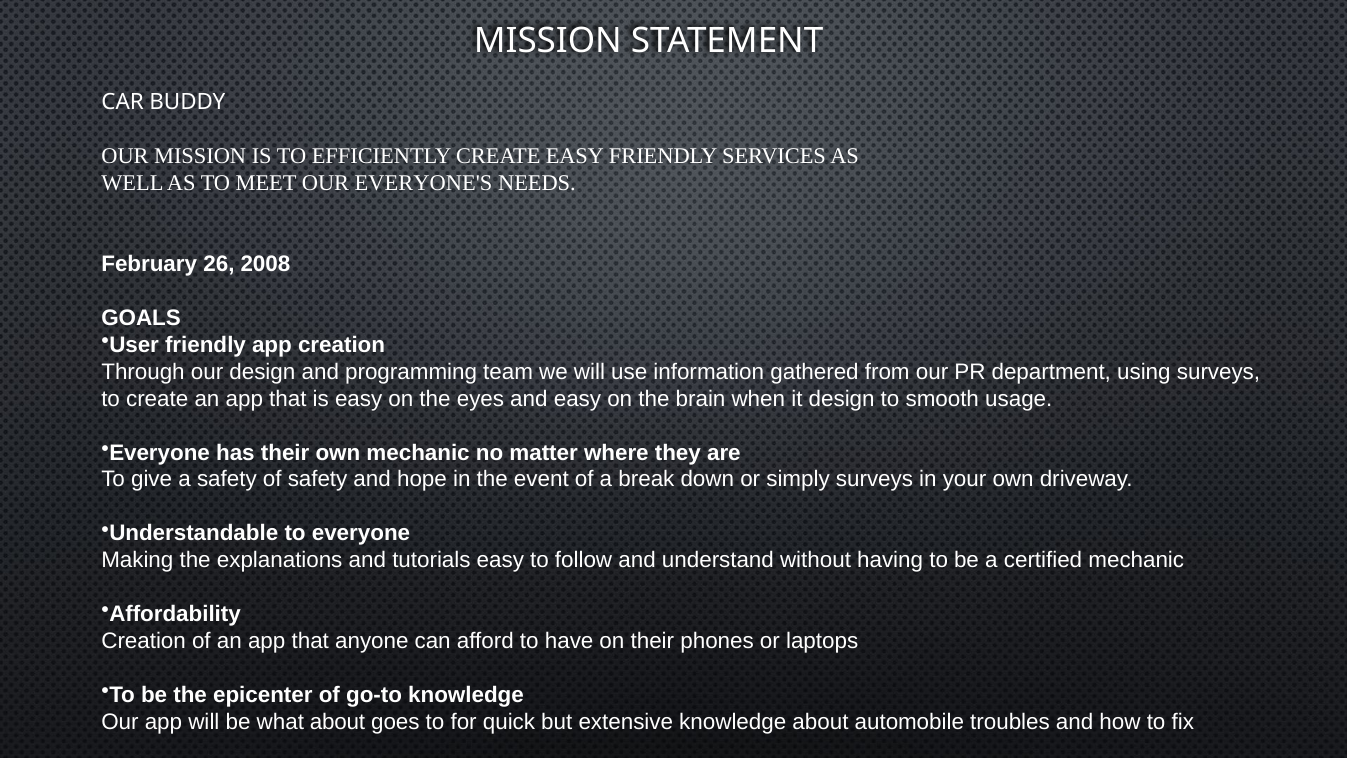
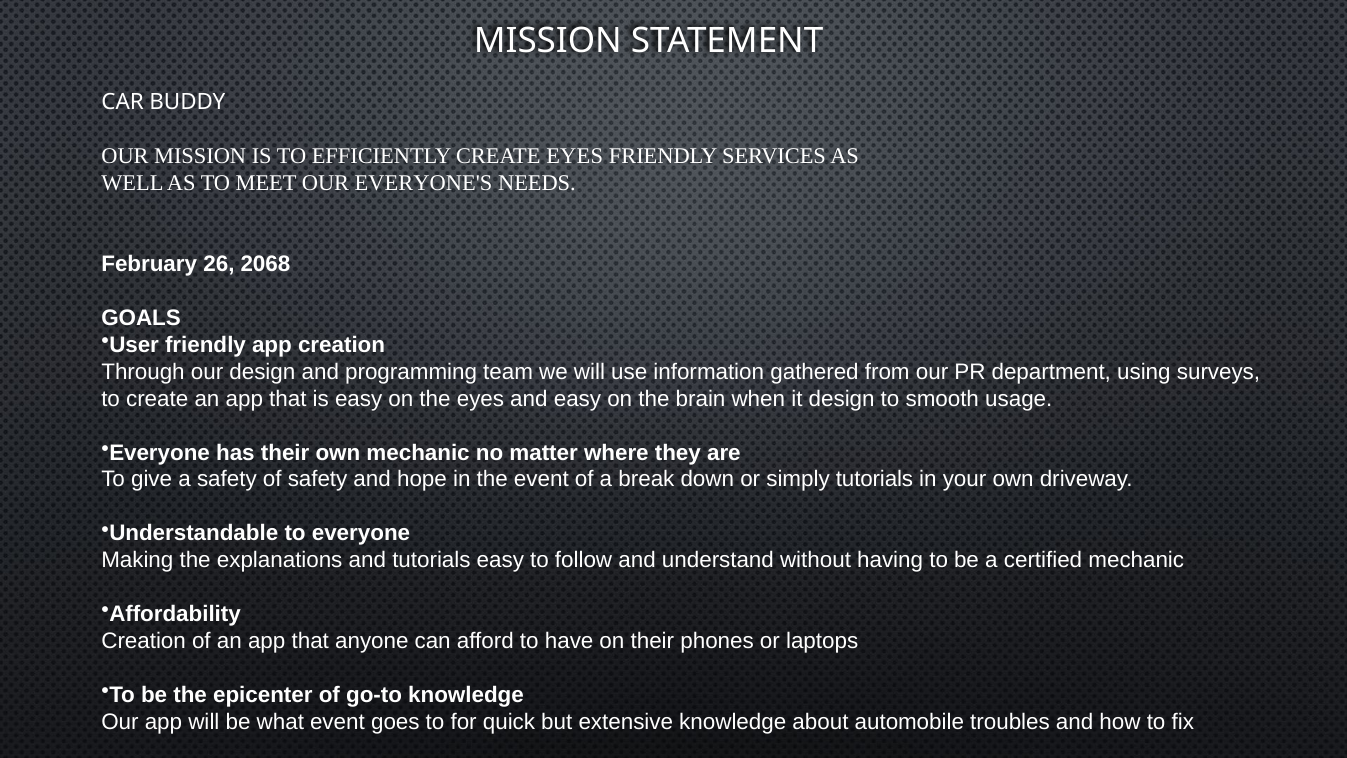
CREATE EASY: EASY -> EYES (575, 156)
2008: 2008 -> 2068 (265, 264)
simply surveys: surveys -> tutorials (875, 479)
what about: about -> event (337, 722)
